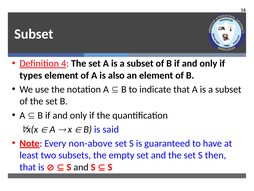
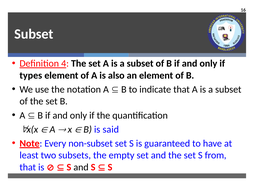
non-above: non-above -> non-subset (91, 143)
then: then -> from (216, 155)
